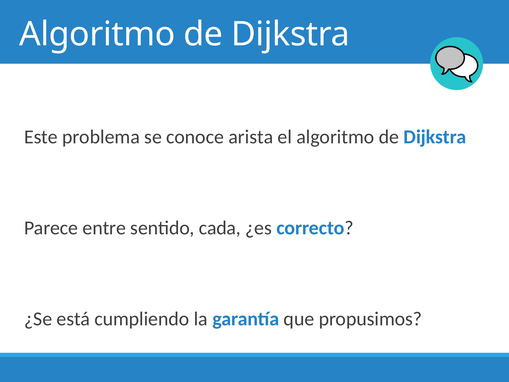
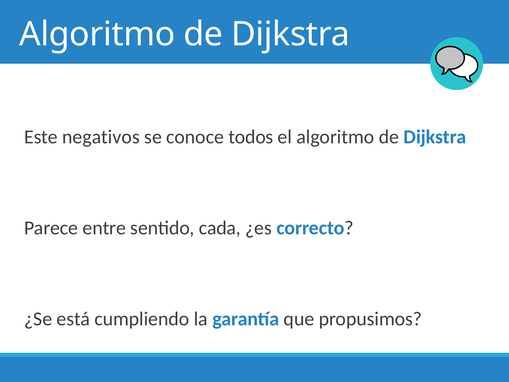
problema: problema -> negativos (101, 137)
arista: arista -> todos (251, 137)
